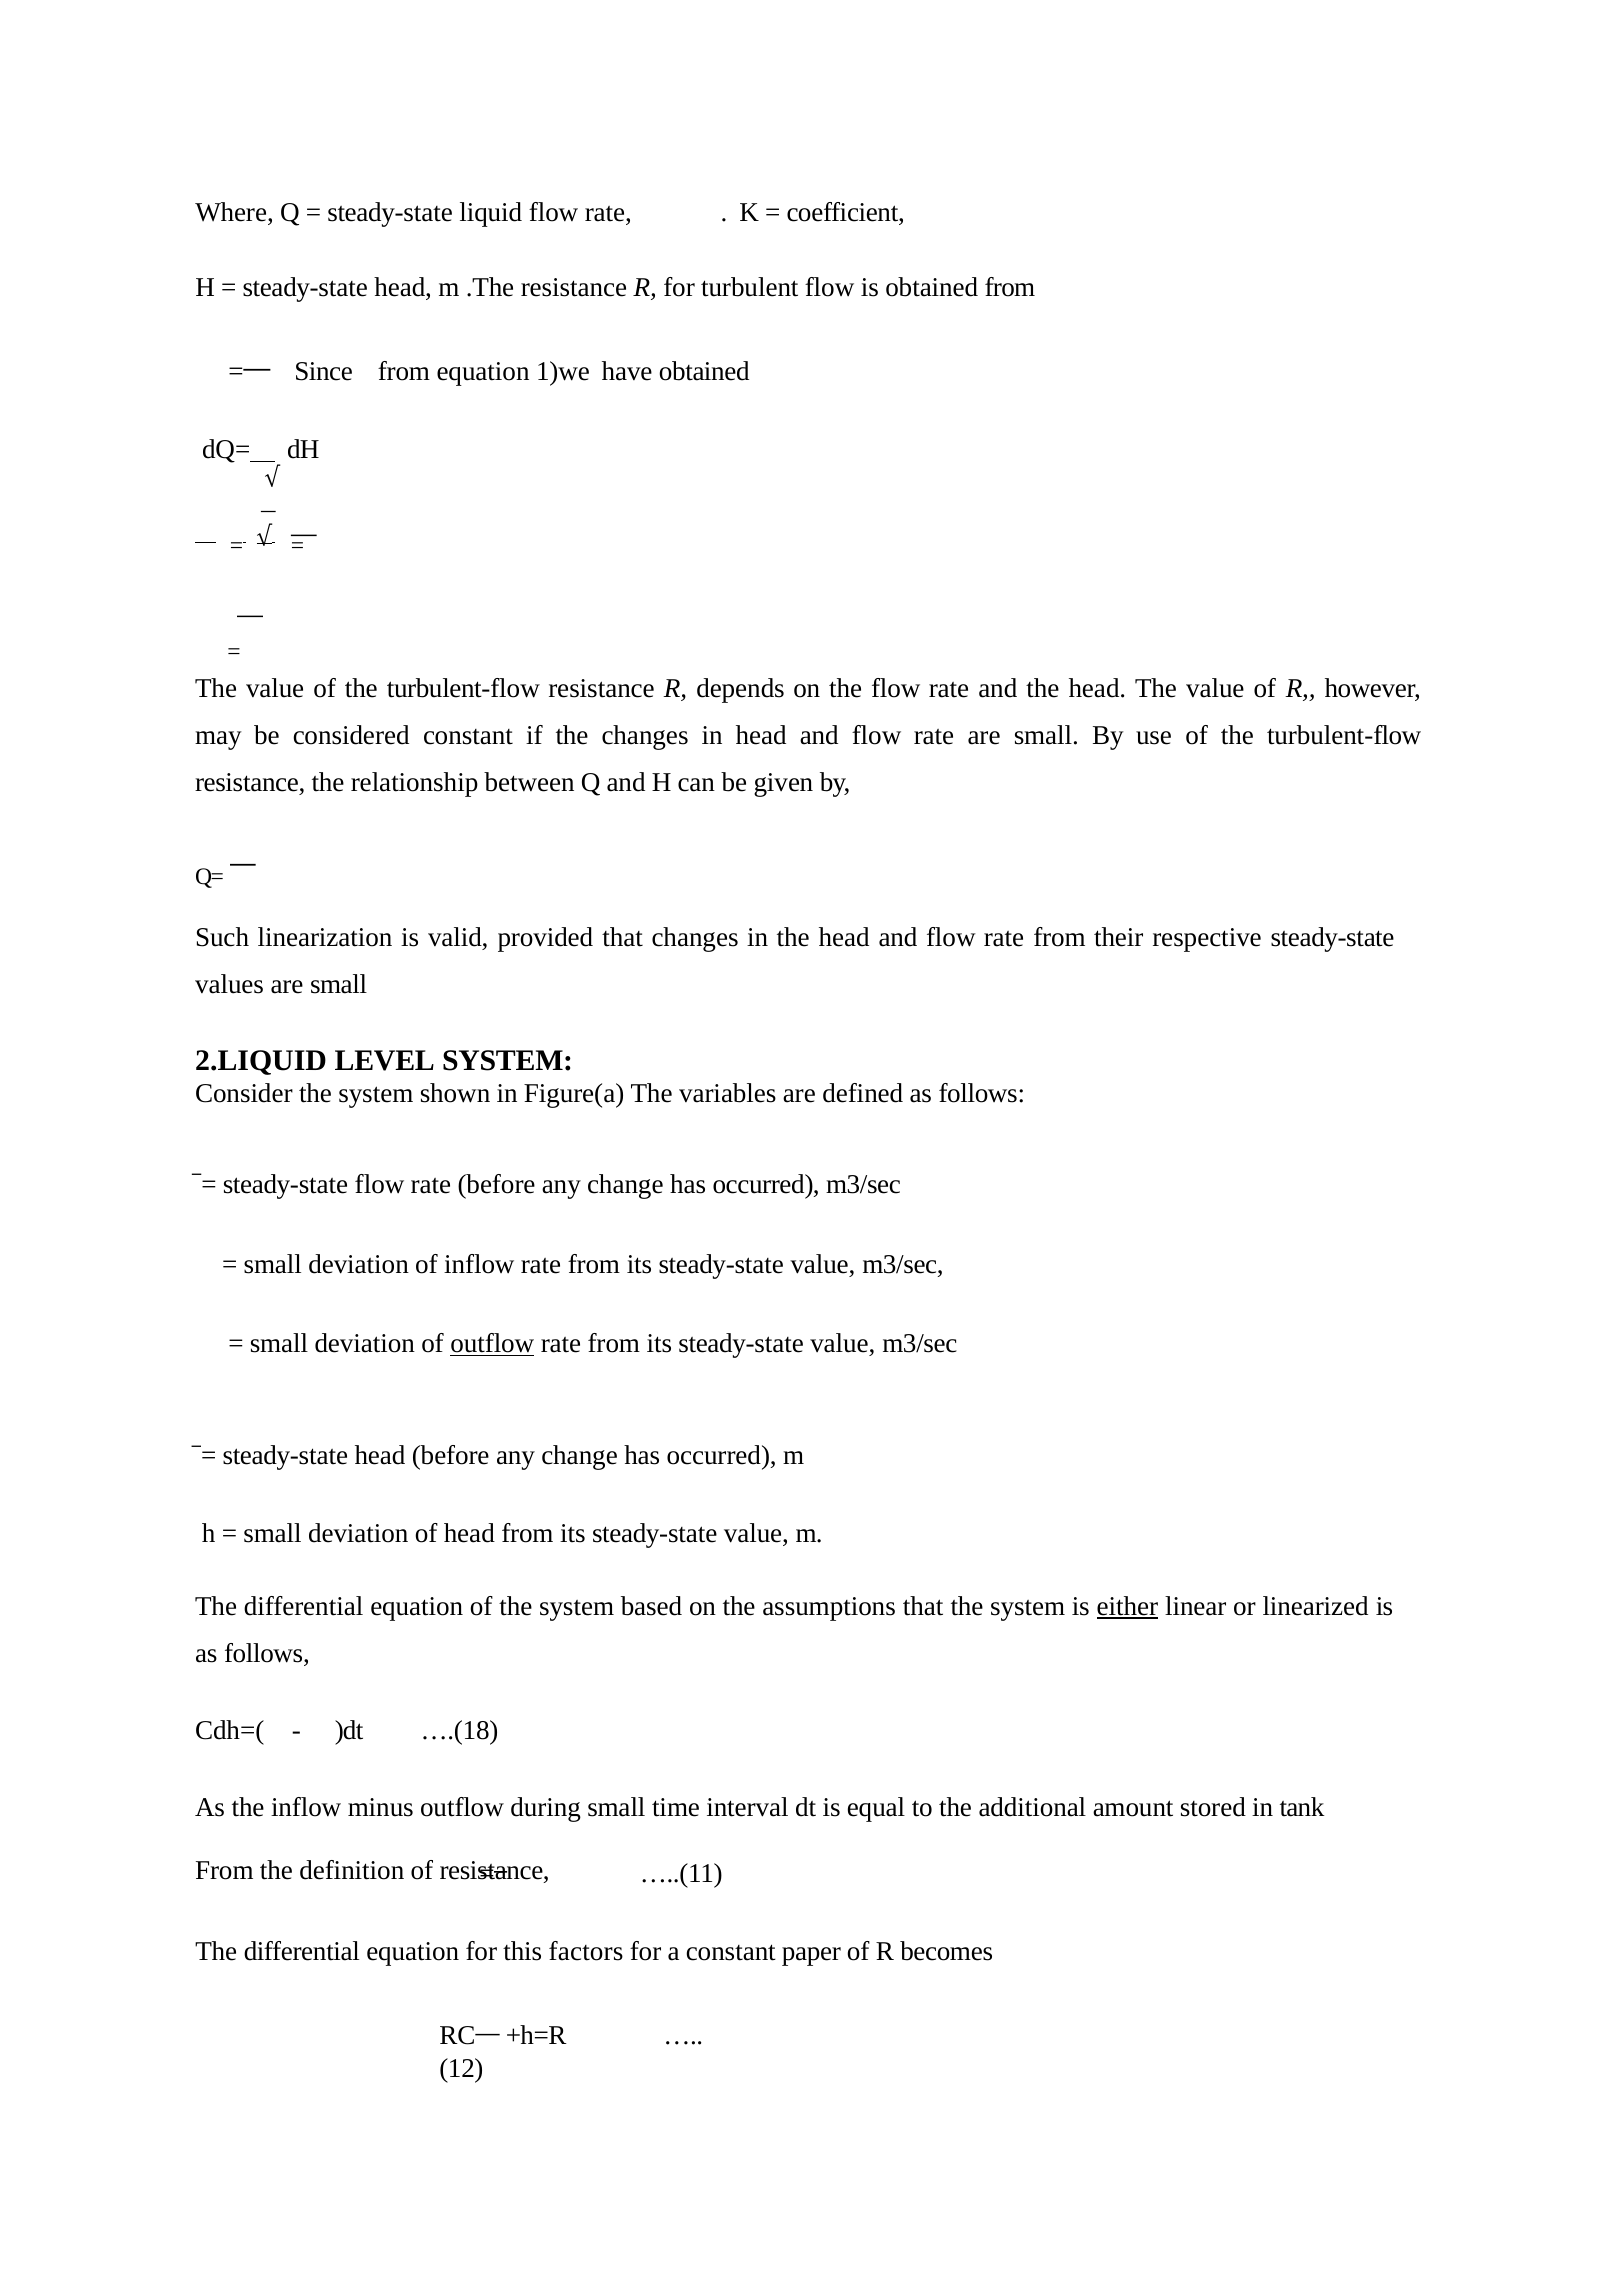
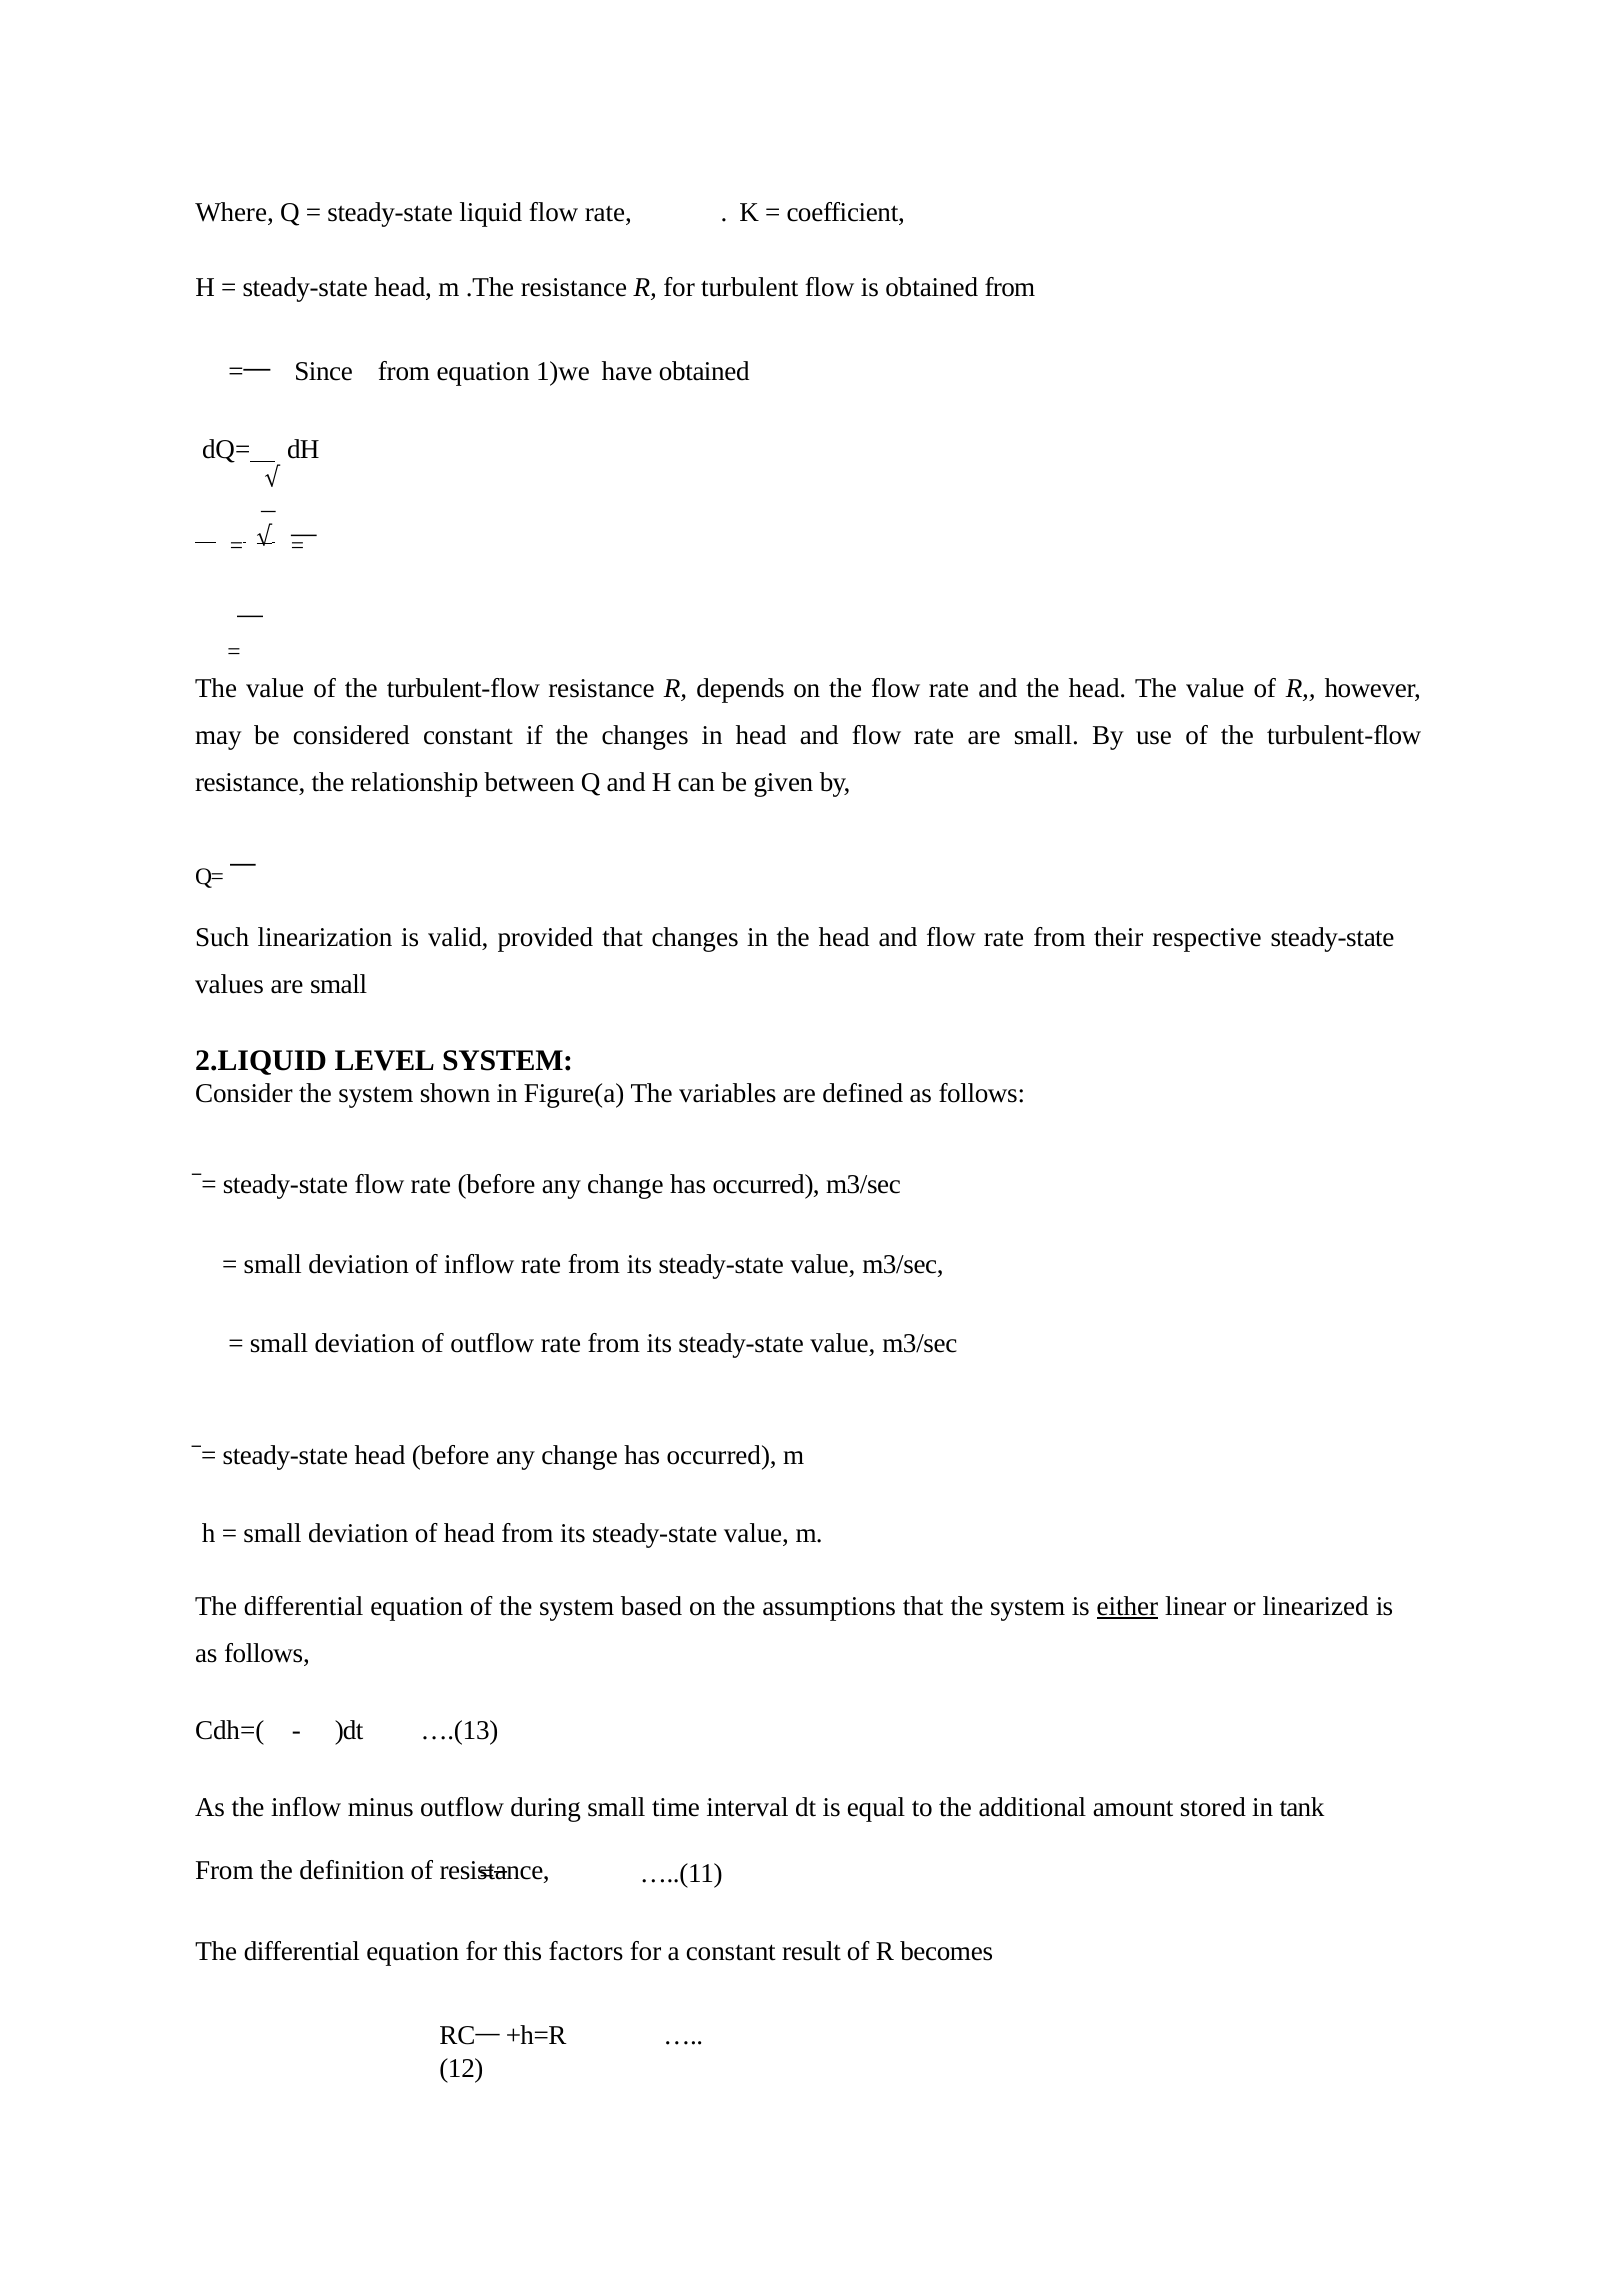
outflow underline: present -> none (492, 1344)
….(18: ….(18 -> ….(13 (459, 1731)
paper: paper -> result (811, 1952)
